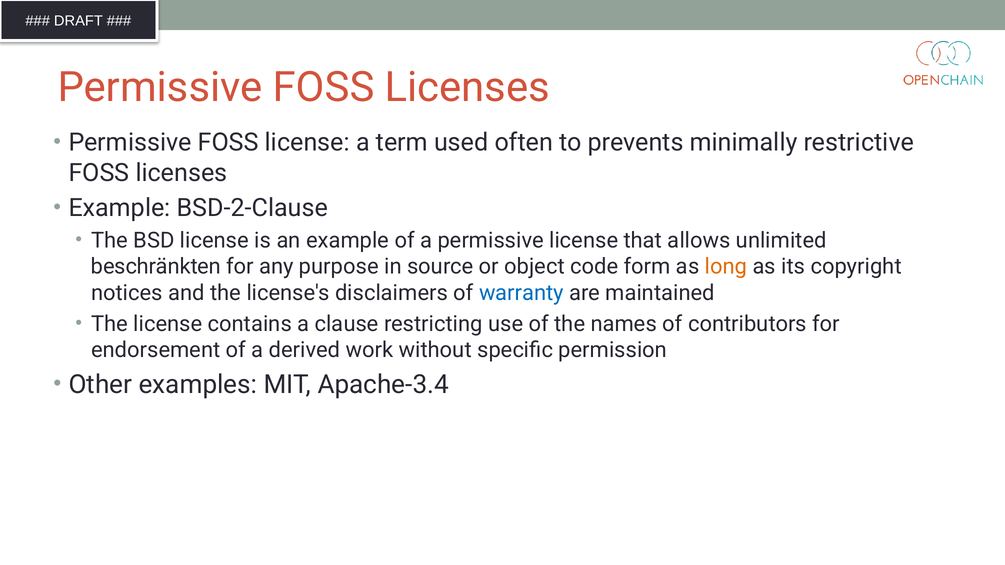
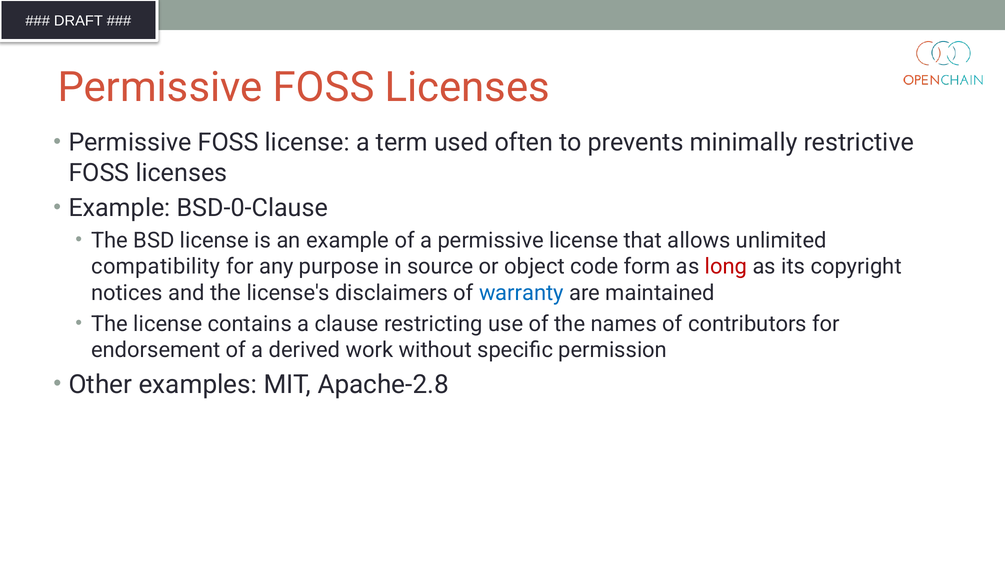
BSD-2-Clause: BSD-2-Clause -> BSD-0-Clause (252, 208)
beschränkten: beschränkten -> compatibility (156, 267)
long colour: orange -> red (726, 267)
Apache-3.4: Apache-3.4 -> Apache-2.8 (383, 385)
